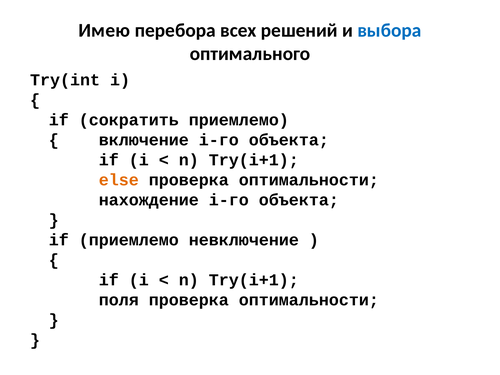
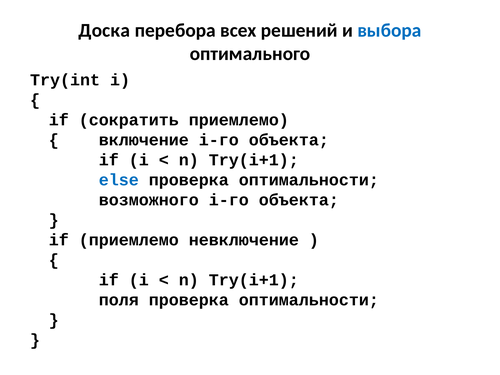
Имею: Имею -> Доска (104, 30)
else colour: orange -> blue (119, 180)
нахождение: нахождение -> возможного (149, 200)
